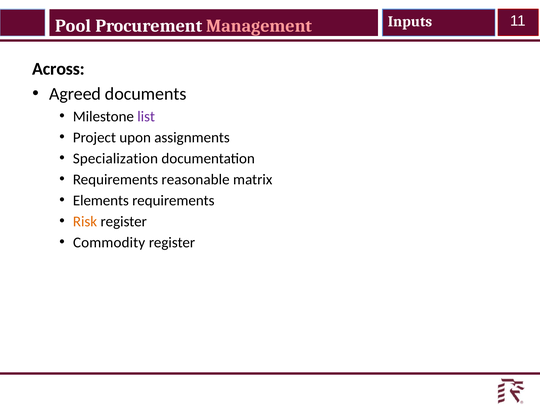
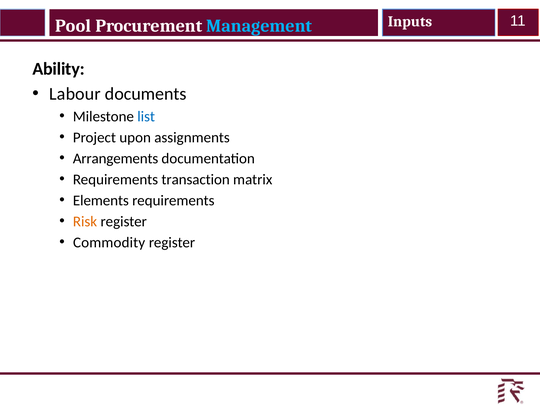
Management colour: pink -> light blue (259, 26)
Across: Across -> Ability (59, 69)
Agreed: Agreed -> Labour (75, 94)
list colour: purple -> blue (146, 117)
Specialization: Specialization -> Arrangements (116, 159)
reasonable: reasonable -> transaction (196, 180)
